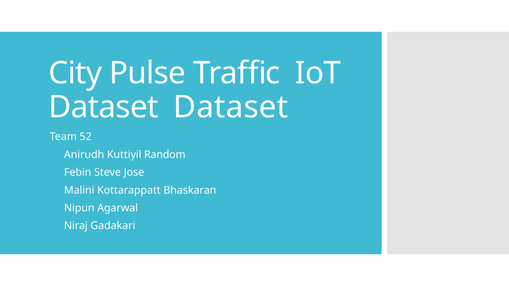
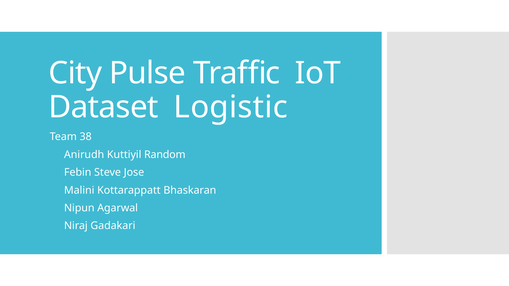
Dataset Dataset: Dataset -> Logistic (231, 107)
52: 52 -> 38 (86, 137)
